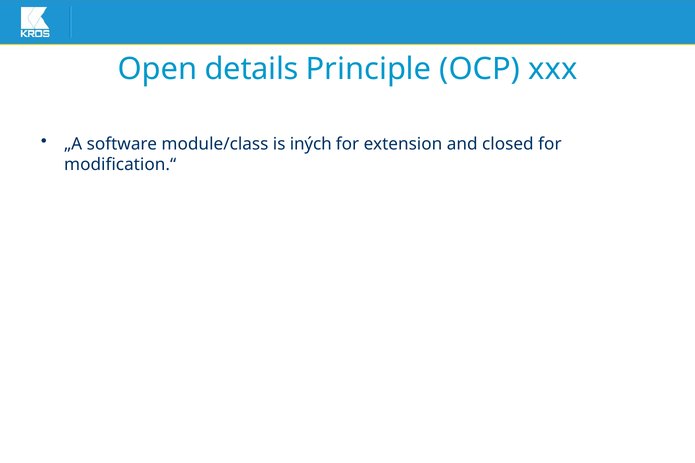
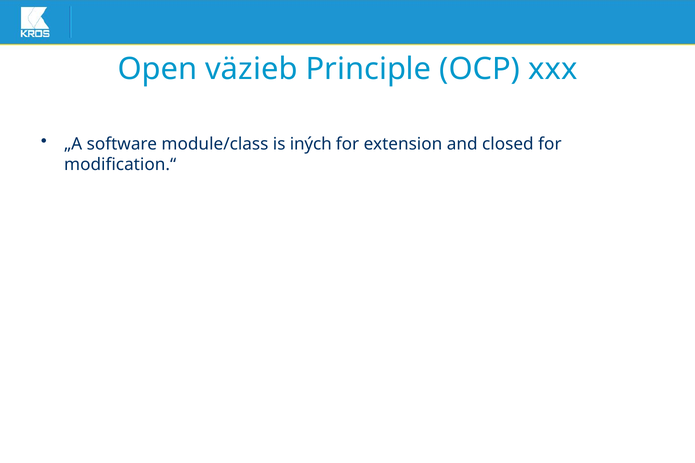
details: details -> väzieb (251, 69)
